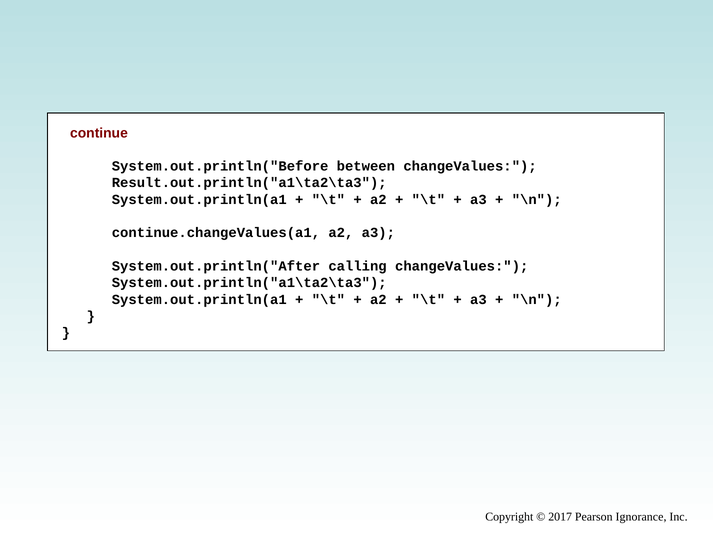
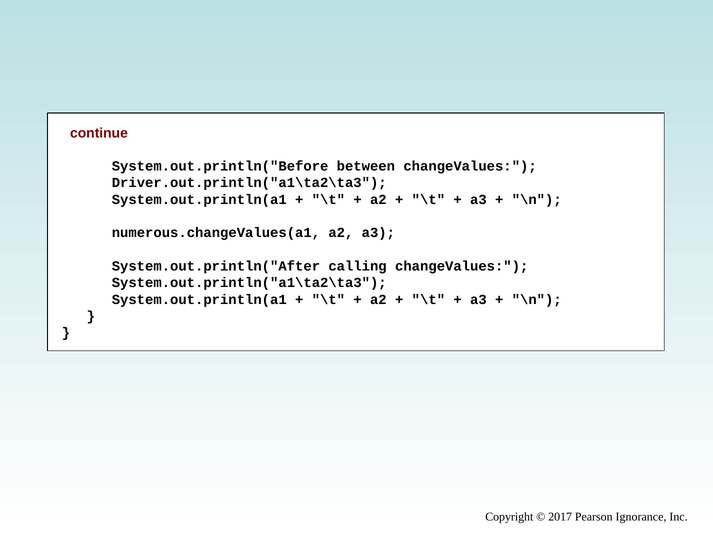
Result.out.println("a1\ta2\ta3: Result.out.println("a1\ta2\ta3 -> Driver.out.println("a1\ta2\ta3 (249, 183)
continue.changeValues(a1: continue.changeValues(a1 -> numerous.changeValues(a1 (216, 233)
